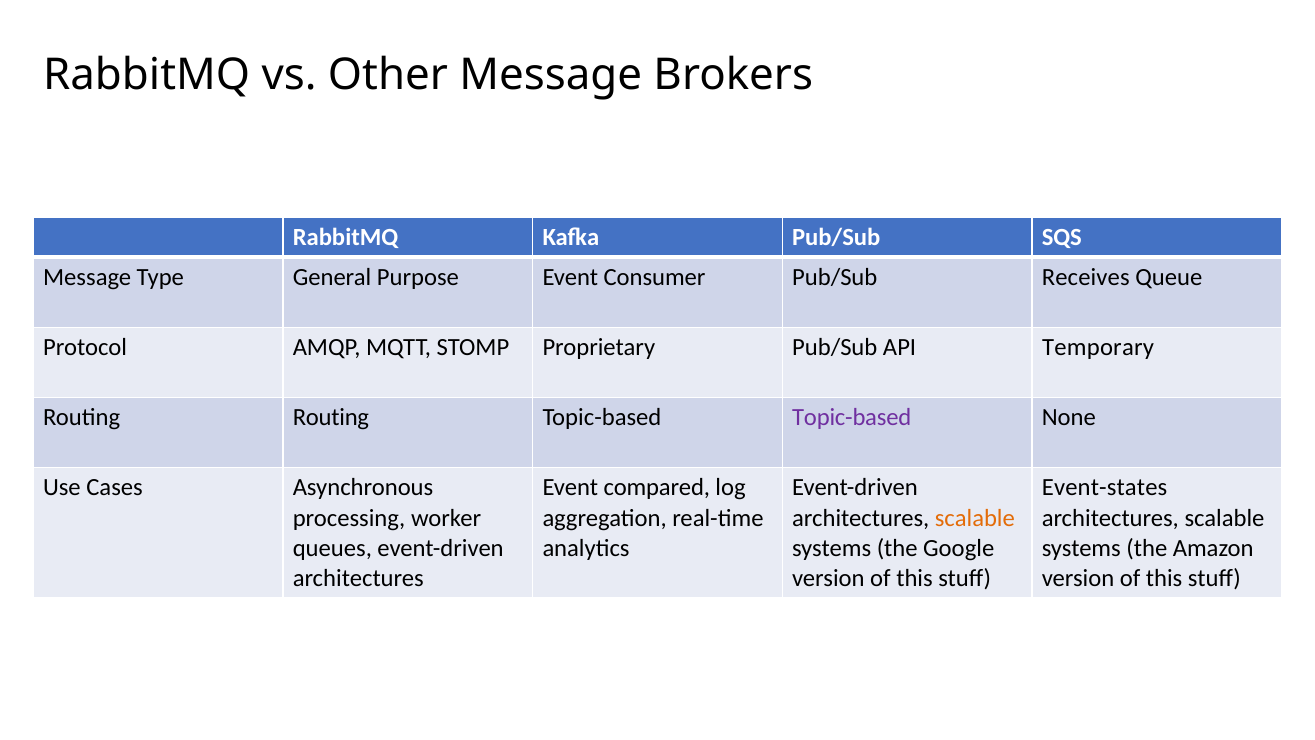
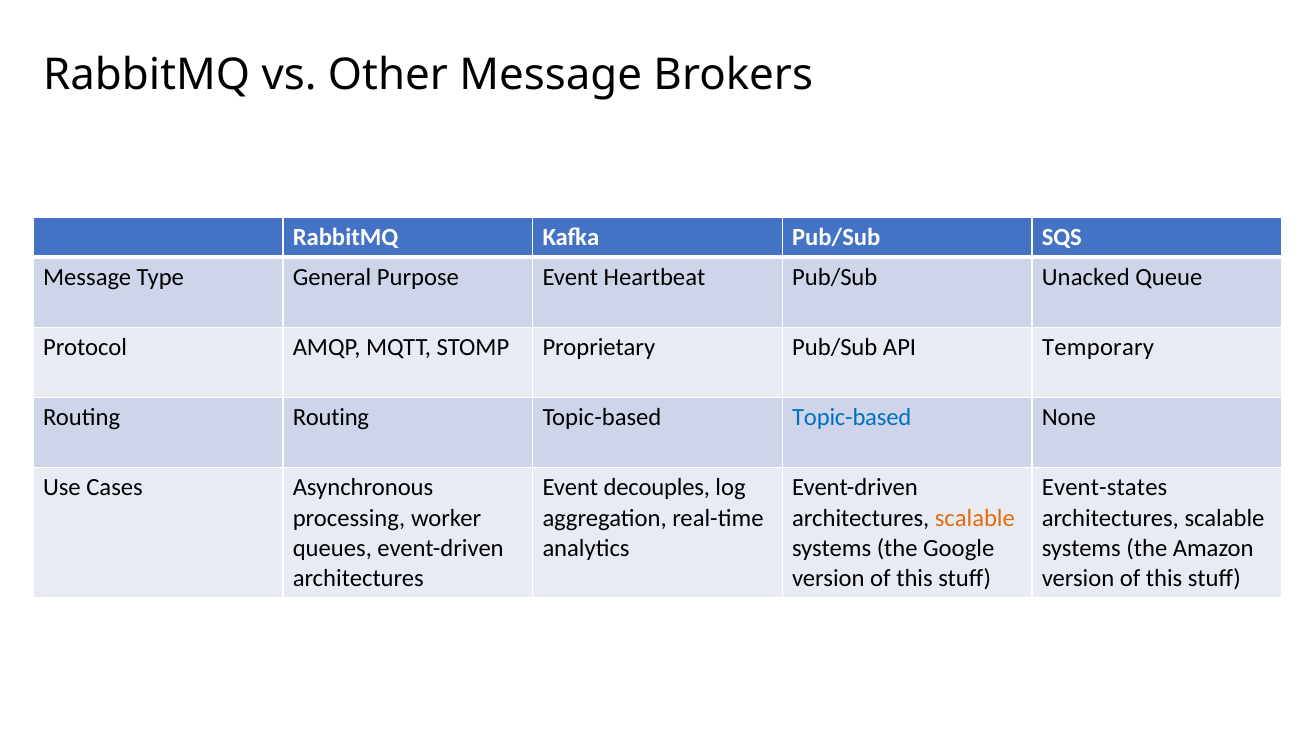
Consumer: Consumer -> Heartbeat (654, 277)
Receives: Receives -> Unacked (1086, 277)
Topic-based colour: purple -> blue (852, 418)
compared: compared -> decouples (657, 488)
